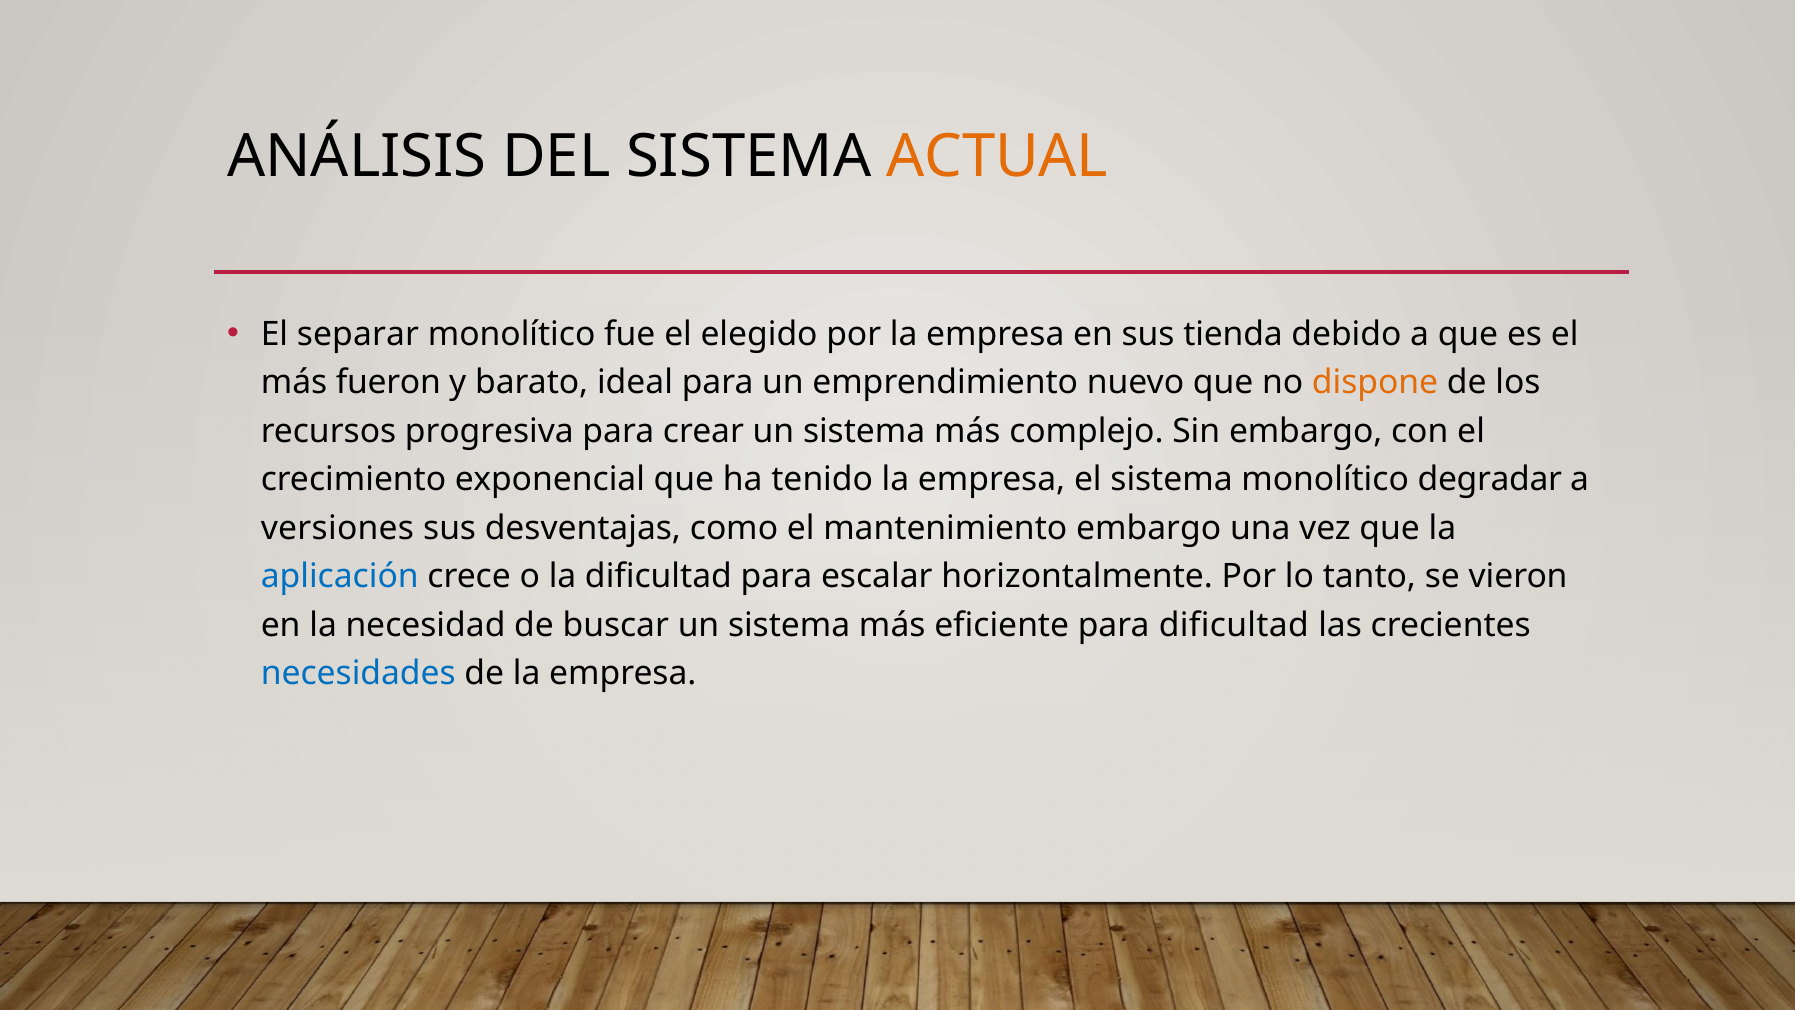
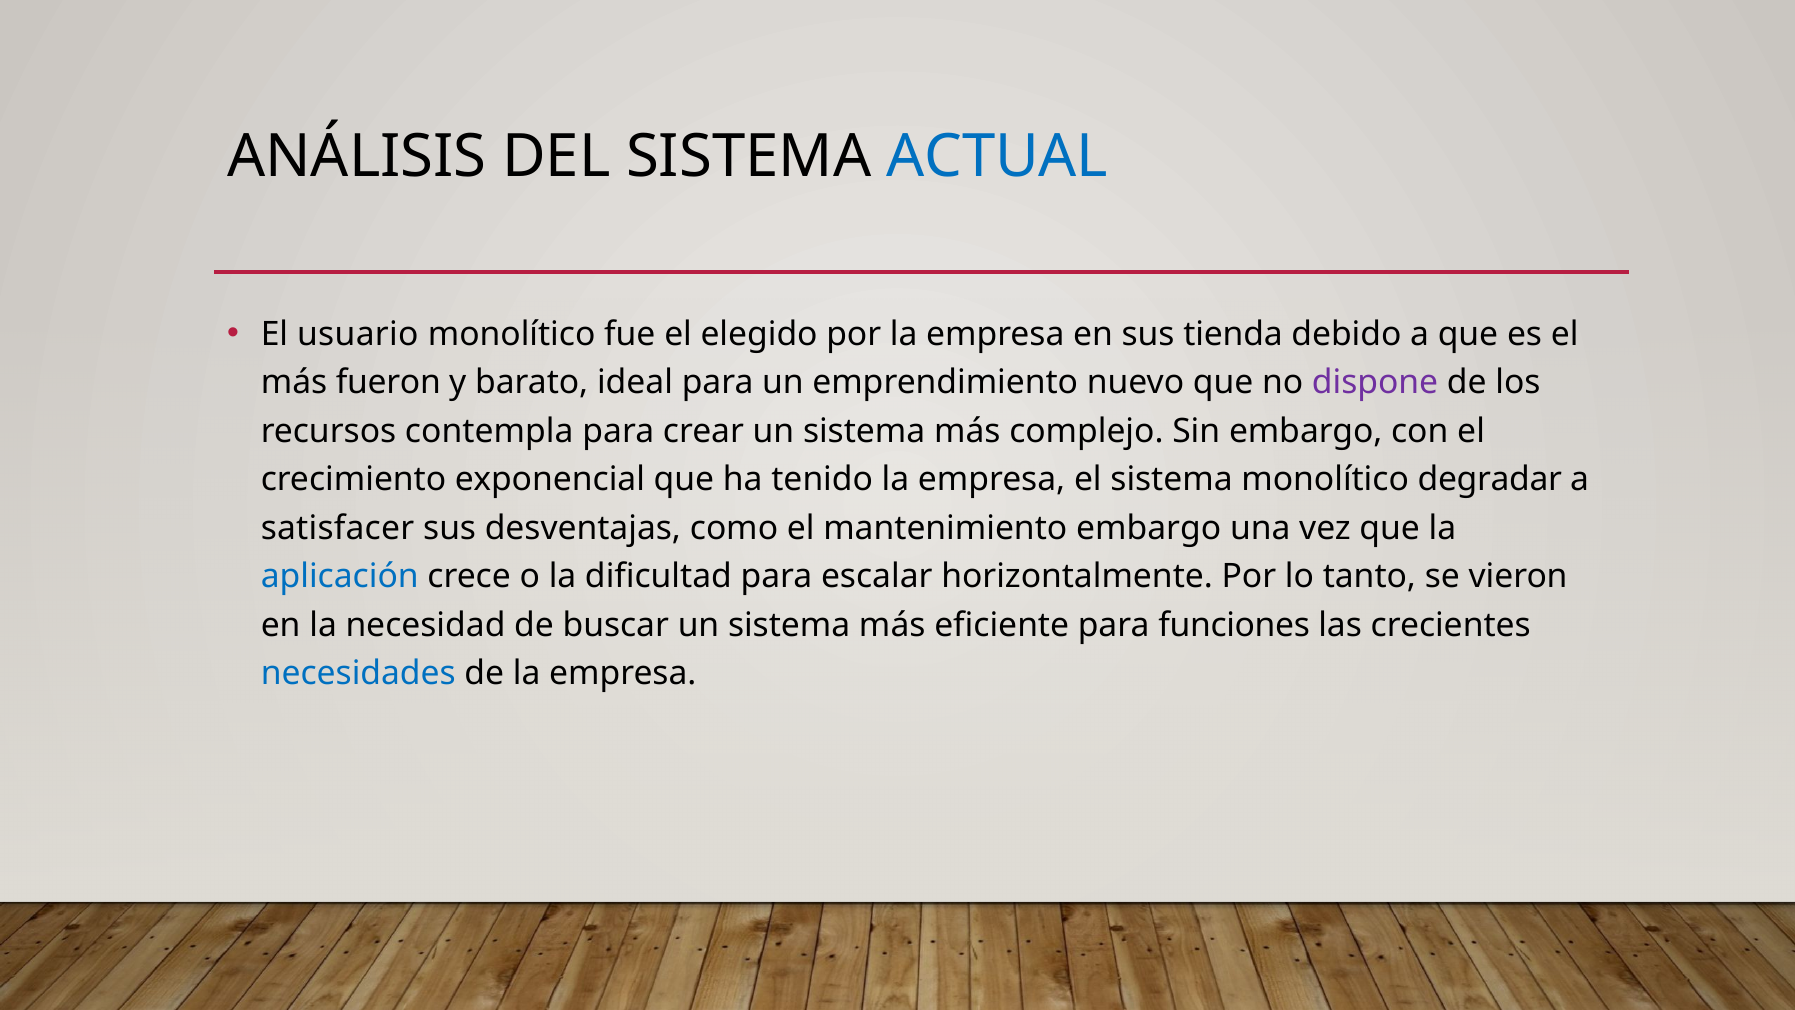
ACTUAL colour: orange -> blue (997, 157)
separar: separar -> usuario (358, 334)
dispone colour: orange -> purple (1375, 383)
progresiva: progresiva -> contempla (489, 431)
versiones: versiones -> satisfacer (338, 528)
para dificultad: dificultad -> funciones (1234, 625)
